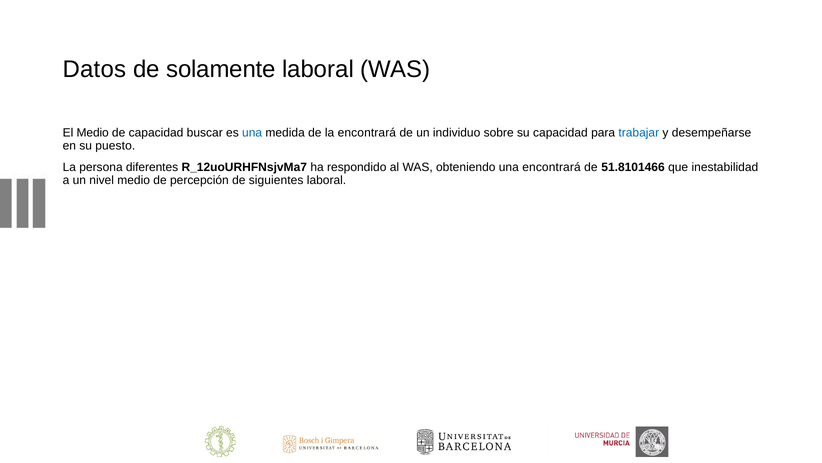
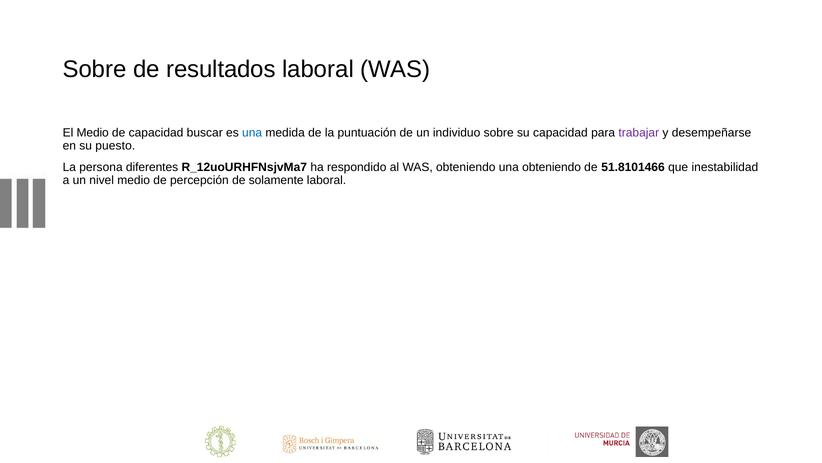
Datos: Datos -> Sobre (95, 69)
solamente: solamente -> resultados (221, 69)
la encontrará: encontrará -> puntuación (367, 133)
trabajar colour: blue -> purple (639, 133)
una encontrará: encontrará -> obteniendo (552, 167)
siguientes: siguientes -> solamente (276, 180)
